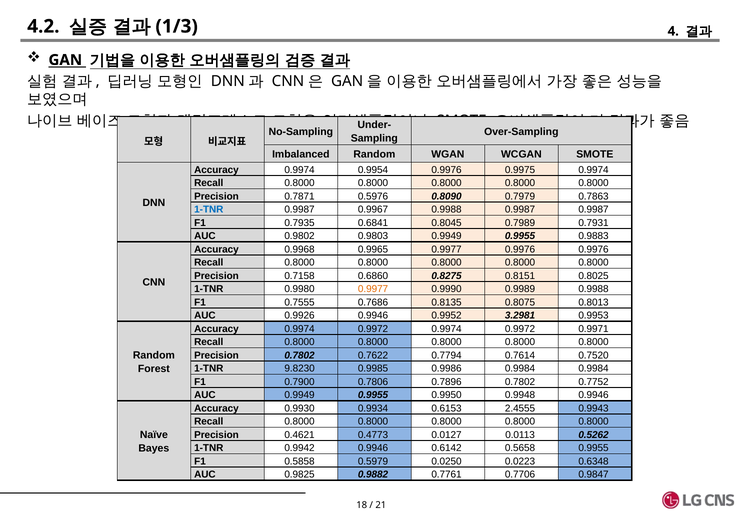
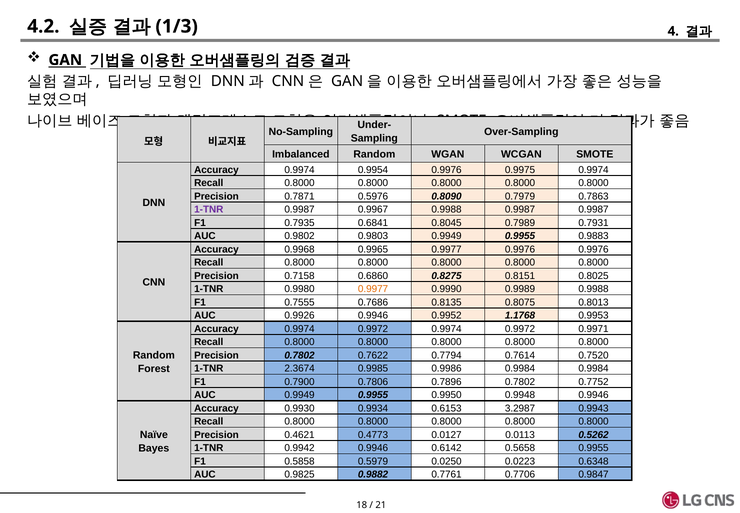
1-TNR colour: blue -> purple (209, 209)
3.2981: 3.2981 -> 1.1768 (520, 315)
9.8230: 9.8230 -> 2.3674 (300, 368)
2.4555: 2.4555 -> 3.2987 (520, 408)
